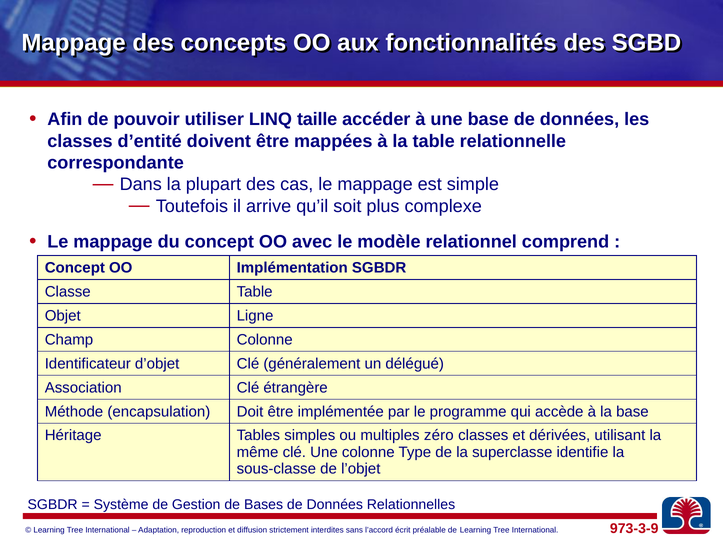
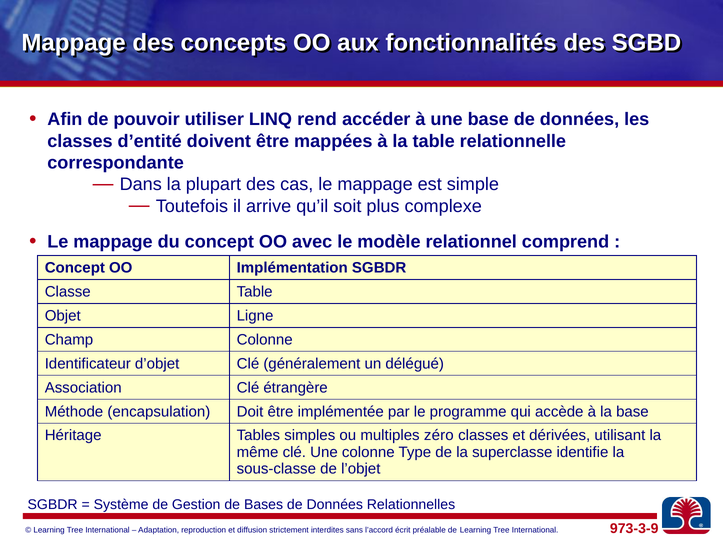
taille: taille -> rend (317, 119)
